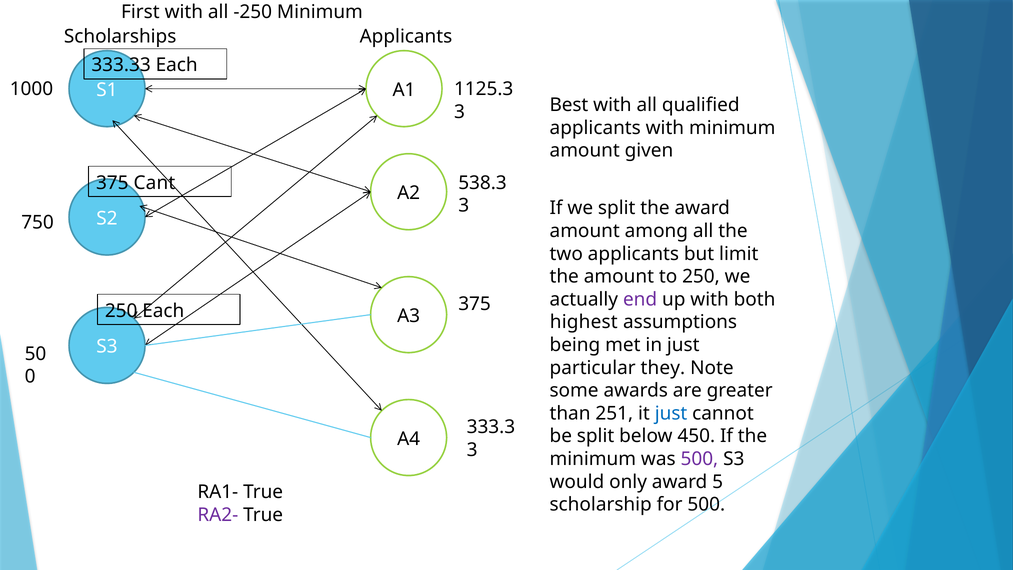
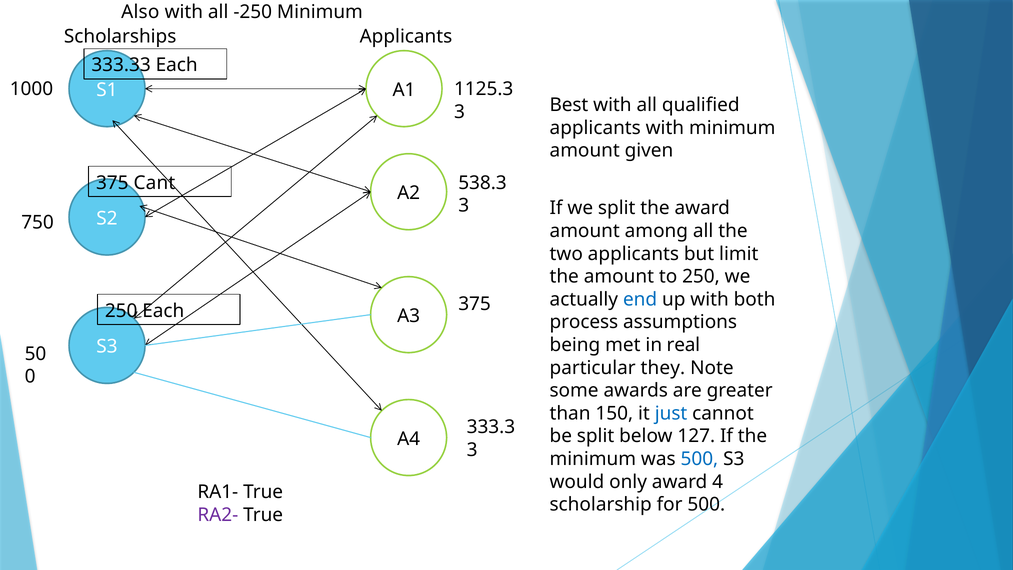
First: First -> Also (140, 12)
end colour: purple -> blue (640, 299)
highest: highest -> process (584, 322)
in just: just -> real (683, 345)
251: 251 -> 150 (614, 413)
450: 450 -> 127 (696, 436)
500 colour: purple -> blue (699, 459)
5: 5 -> 4 (718, 482)
